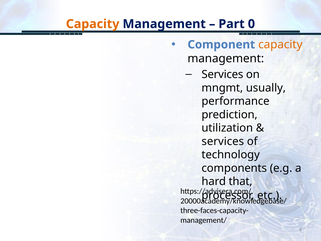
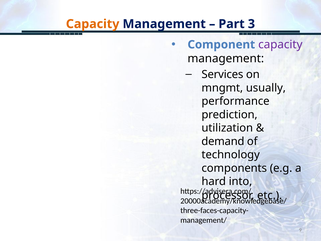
0: 0 -> 3 (251, 24)
capacity colour: orange -> purple (280, 45)
services: services -> demand (223, 141)
that: that -> into (240, 181)
